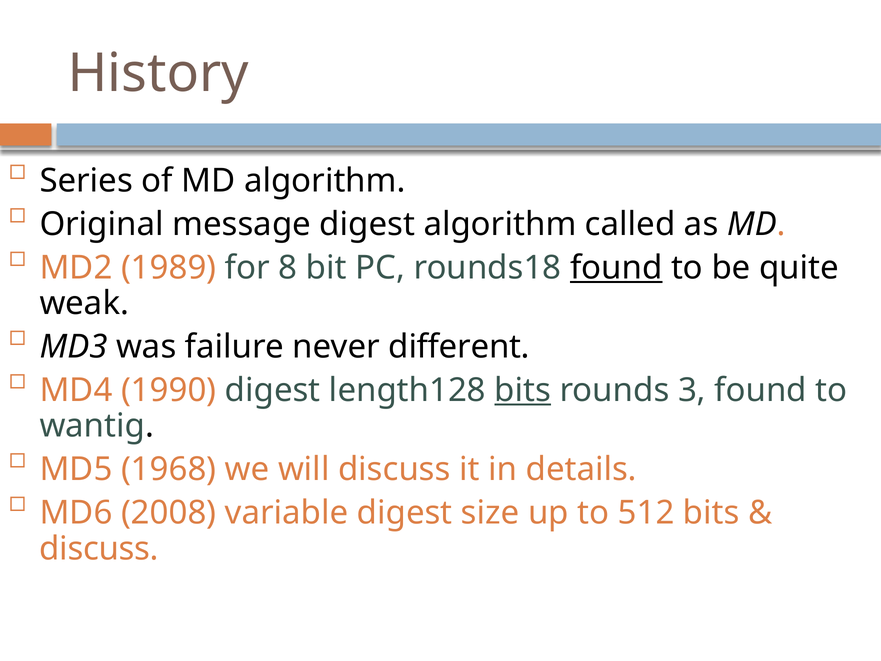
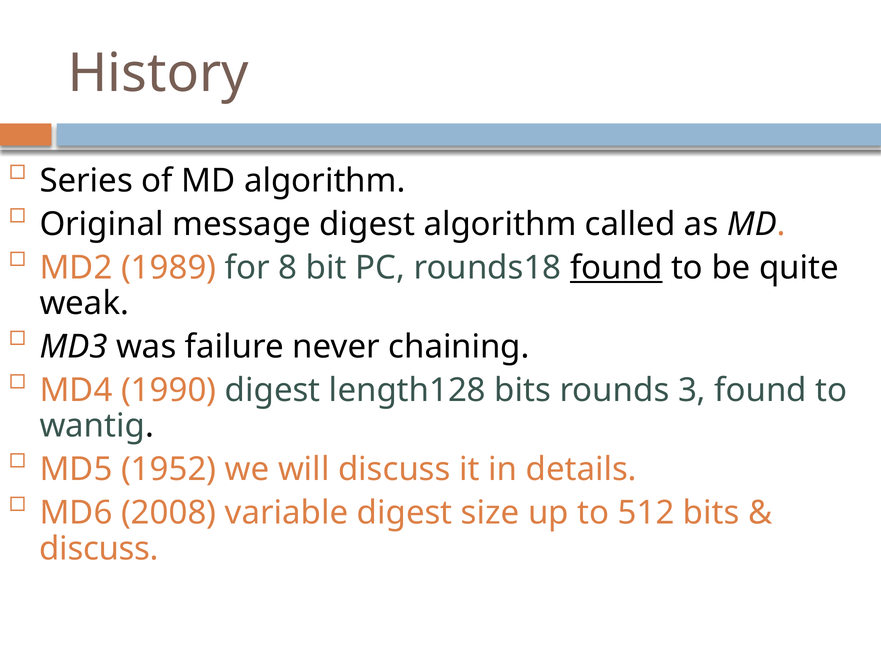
different: different -> chaining (459, 347)
bits underline: present -> none (523, 390)
1968: 1968 -> 1952 (169, 469)
